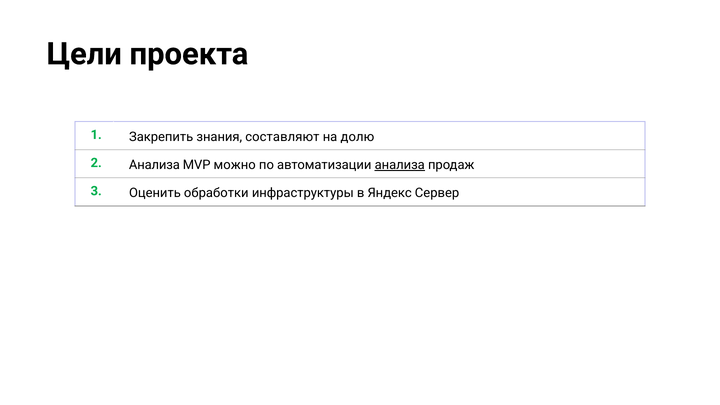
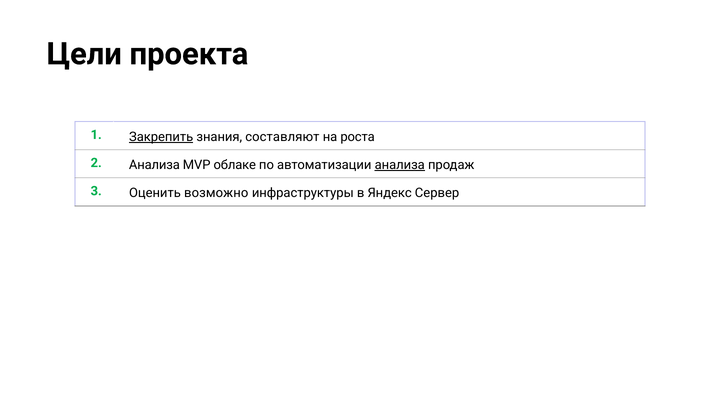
Закрепить underline: none -> present (161, 137)
долю: долю -> роста (358, 137)
можно: можно -> облаке (235, 165)
обработки: обработки -> возможно (216, 193)
